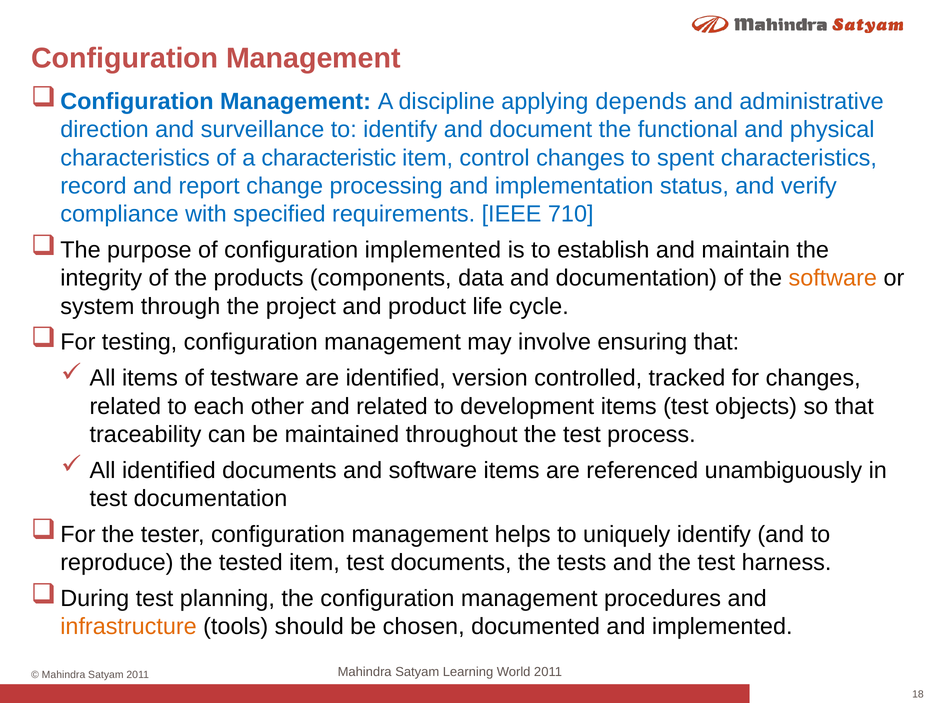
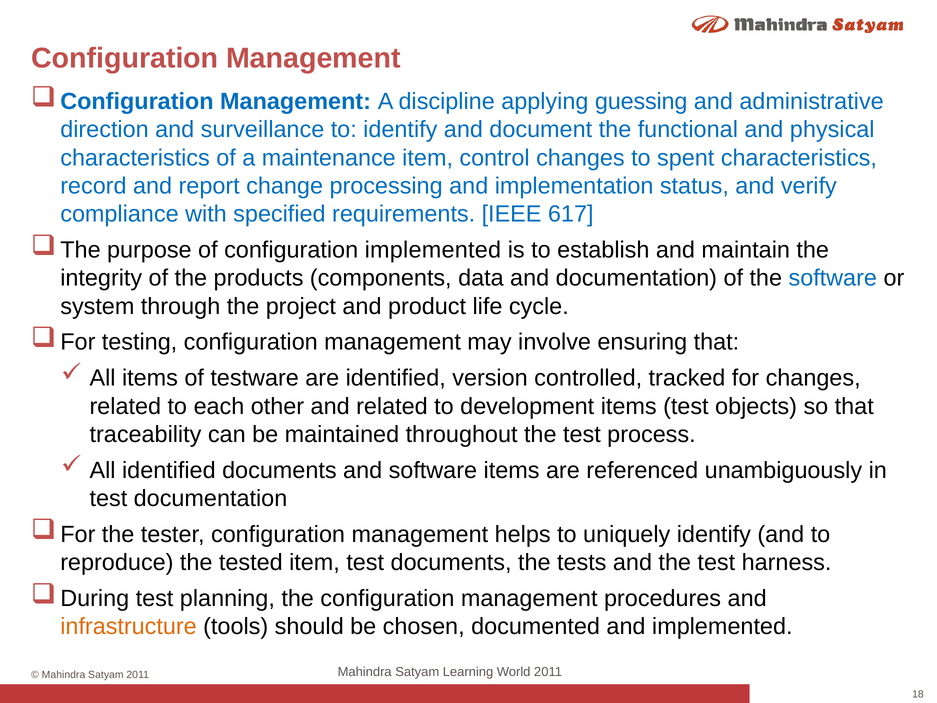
depends: depends -> guessing (641, 102)
characteristic: characteristic -> maintenance (329, 158)
710: 710 -> 617 (571, 214)
software colour: orange -> blue (833, 278)
